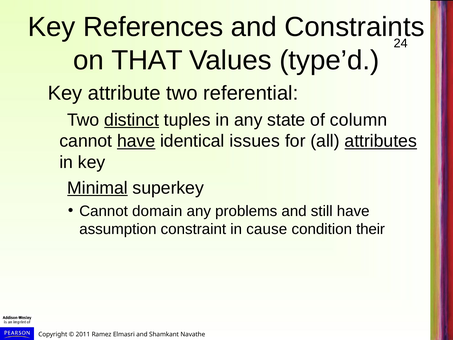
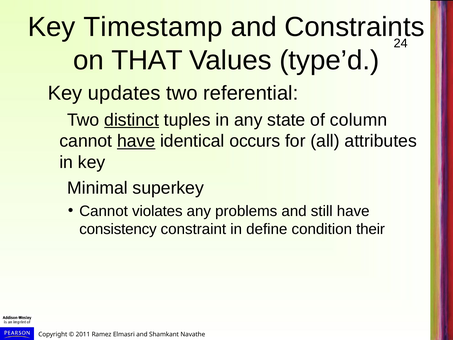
References: References -> Timestamp (153, 27)
attribute: attribute -> updates (124, 93)
issues: issues -> occurs (255, 141)
attributes underline: present -> none (381, 141)
Minimal underline: present -> none (97, 188)
domain: domain -> violates (157, 211)
assumption: assumption -> consistency (118, 229)
cause: cause -> define (267, 229)
